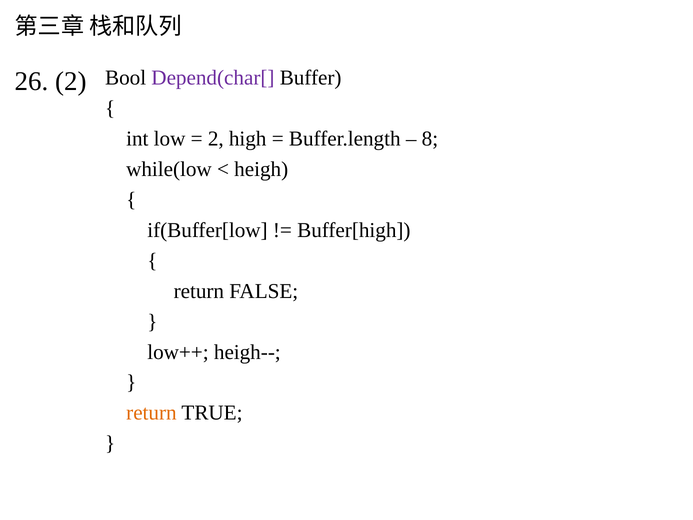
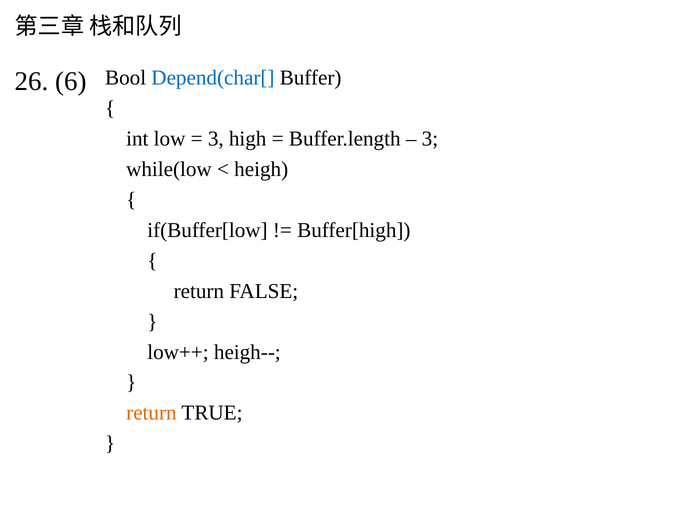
26 2: 2 -> 6 (71, 81)
Depend(char[ colour: purple -> blue (213, 78)
2: 2 -> 3 (216, 139)
8: 8 -> 3 (430, 139)
